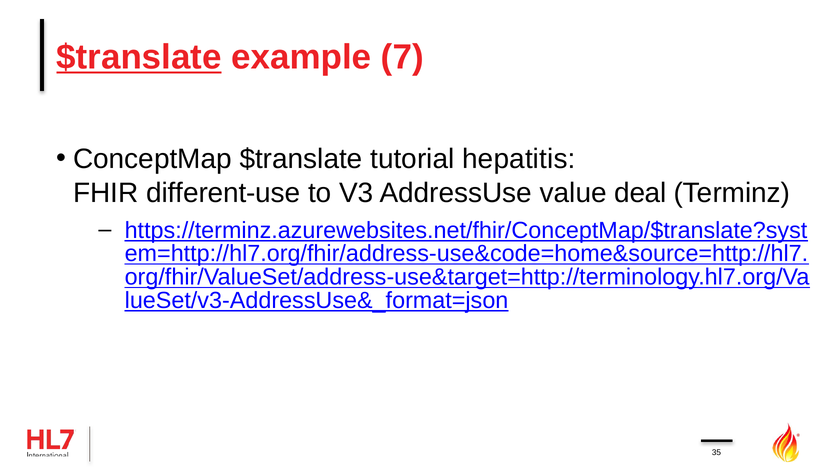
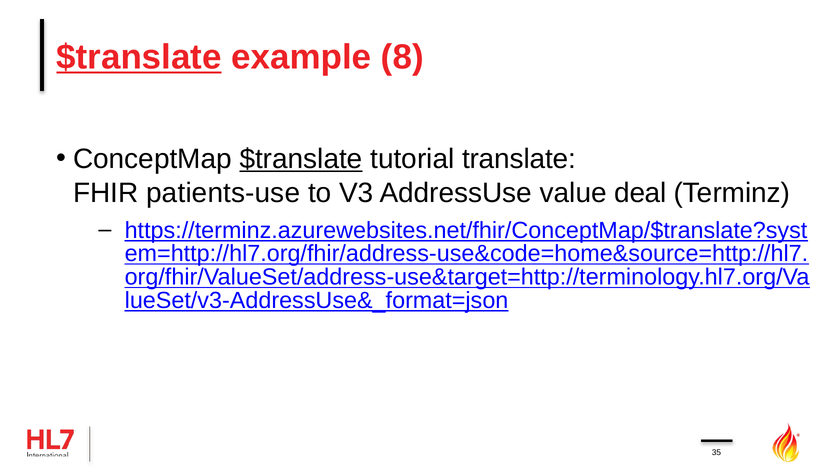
7: 7 -> 8 (402, 57)
$translate underline: none -> present (301, 159)
hepatitis: hepatitis -> translate (519, 159)
different-use: different-use -> patients-use (223, 193)
